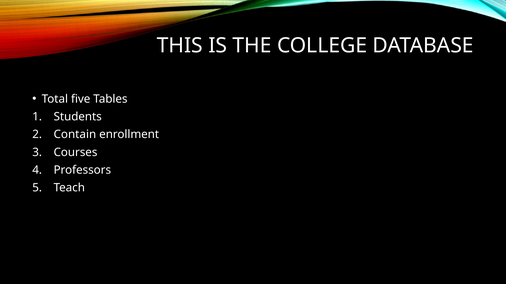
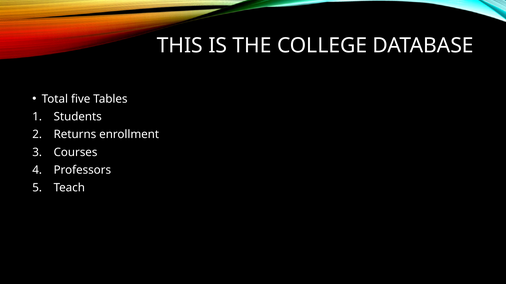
Contain: Contain -> Returns (75, 135)
